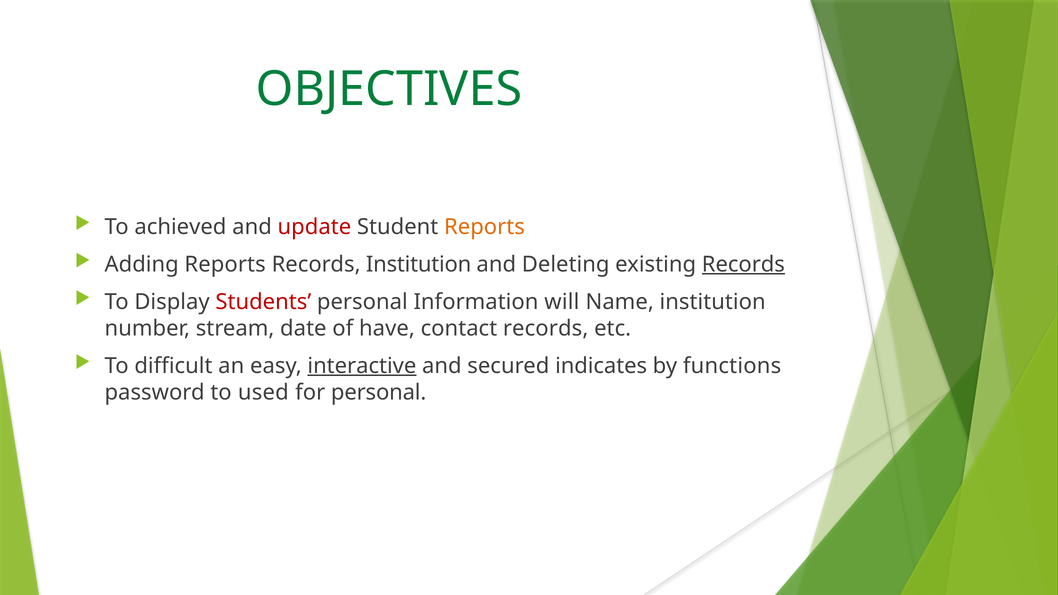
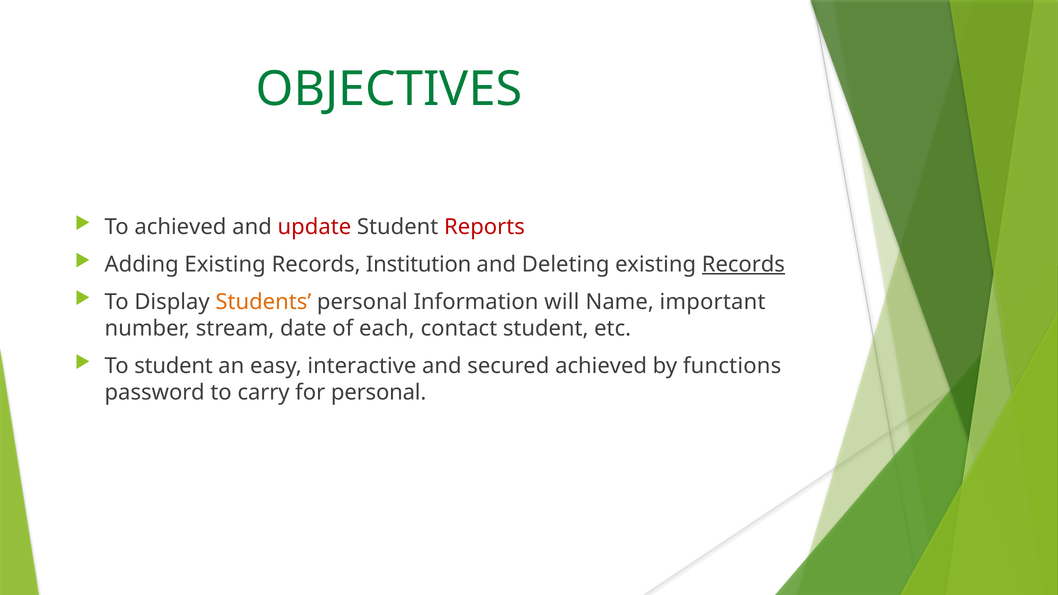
Reports colour: orange -> red (484, 227)
Adding Reports: Reports -> Existing (225, 264)
Students colour: red -> orange (263, 302)
Name institution: institution -> important (713, 302)
have: have -> each (387, 328)
contact records: records -> student (546, 328)
To difficult: difficult -> student (174, 366)
interactive underline: present -> none (362, 366)
secured indicates: indicates -> achieved (601, 366)
used: used -> carry (264, 392)
